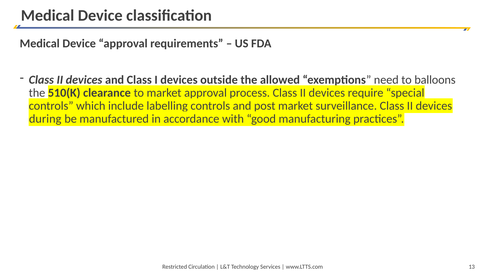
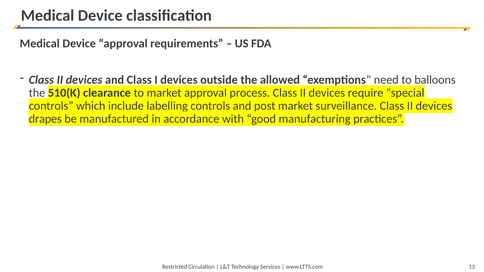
during: during -> drapes (45, 119)
